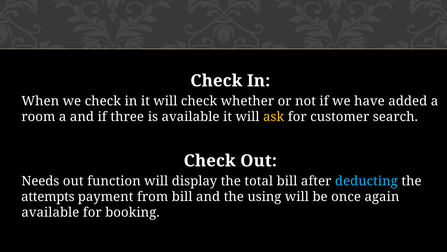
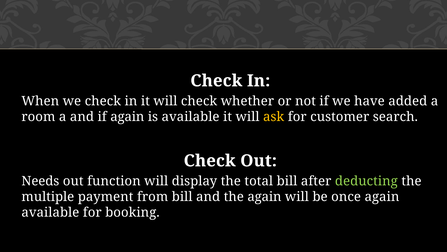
if three: three -> again (127, 117)
deducting colour: light blue -> light green (366, 181)
attempts: attempts -> multiple (48, 196)
the using: using -> again (264, 196)
